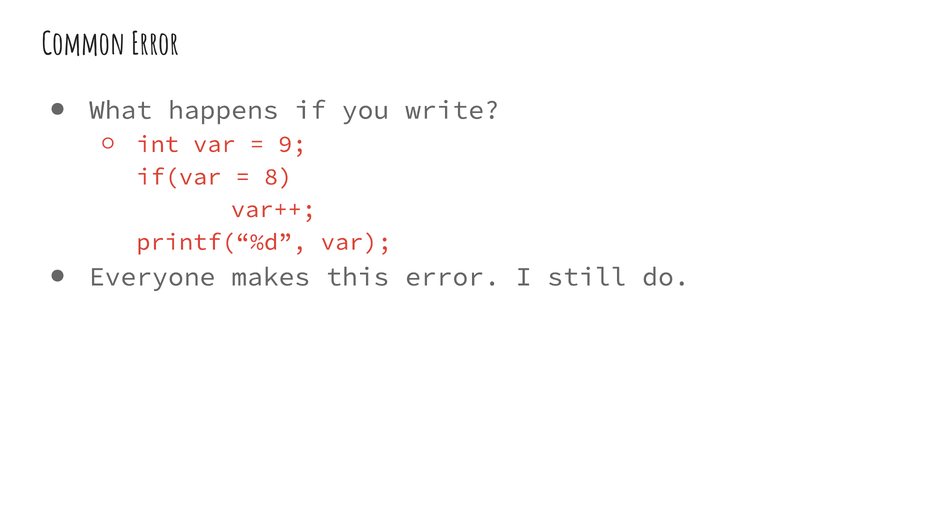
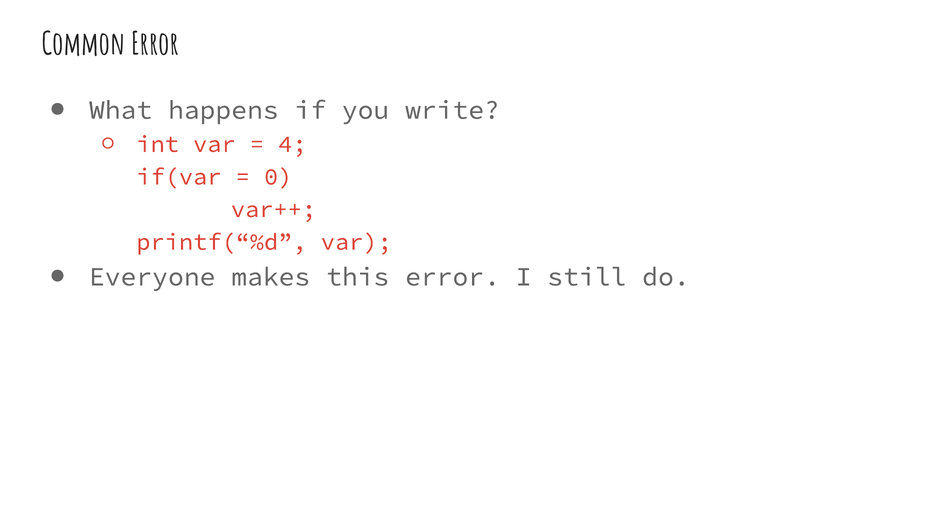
9: 9 -> 4 (292, 144)
8: 8 -> 0 (278, 177)
